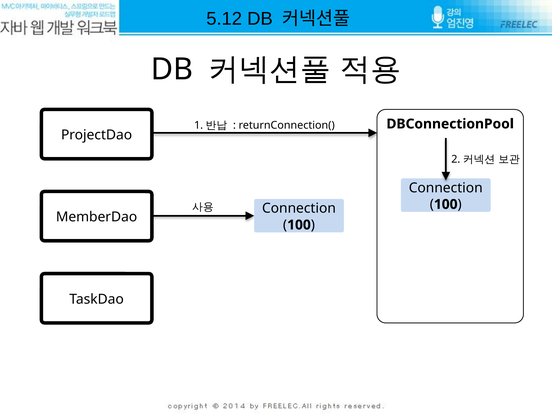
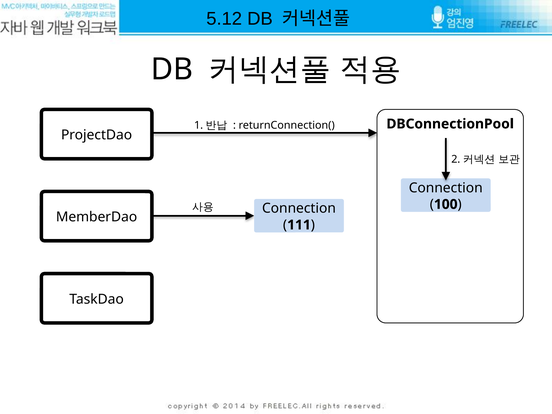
100: 100 -> 111 (299, 225)
